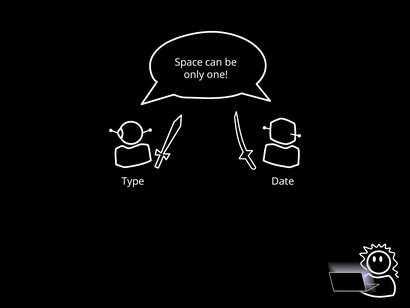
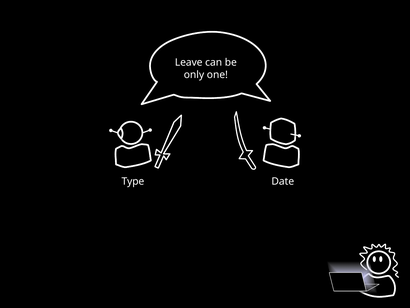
Space: Space -> Leave (189, 62)
